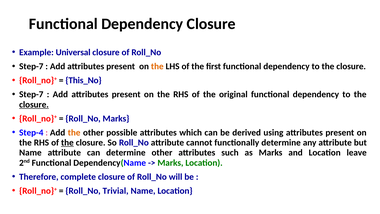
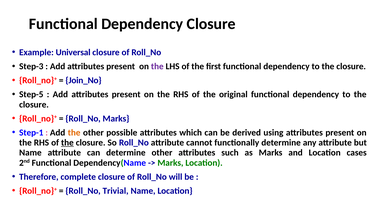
Step-7: Step-7 -> Step-3 (31, 66)
the colour: orange -> purple (157, 66)
This_No: This_No -> Join_No (84, 80)
Step-7: Step-7 -> Step-5 (31, 94)
closure underline: present -> none (34, 104)
Step-4: Step-4 -> Step-1 (31, 132)
leave: leave -> cases (357, 153)
